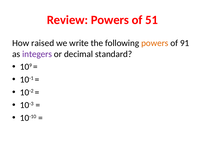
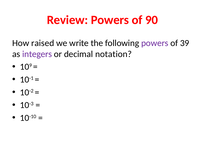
51: 51 -> 90 (152, 20)
powers colour: orange -> purple (155, 43)
91: 91 -> 39 (185, 43)
standard: standard -> notation (114, 54)
